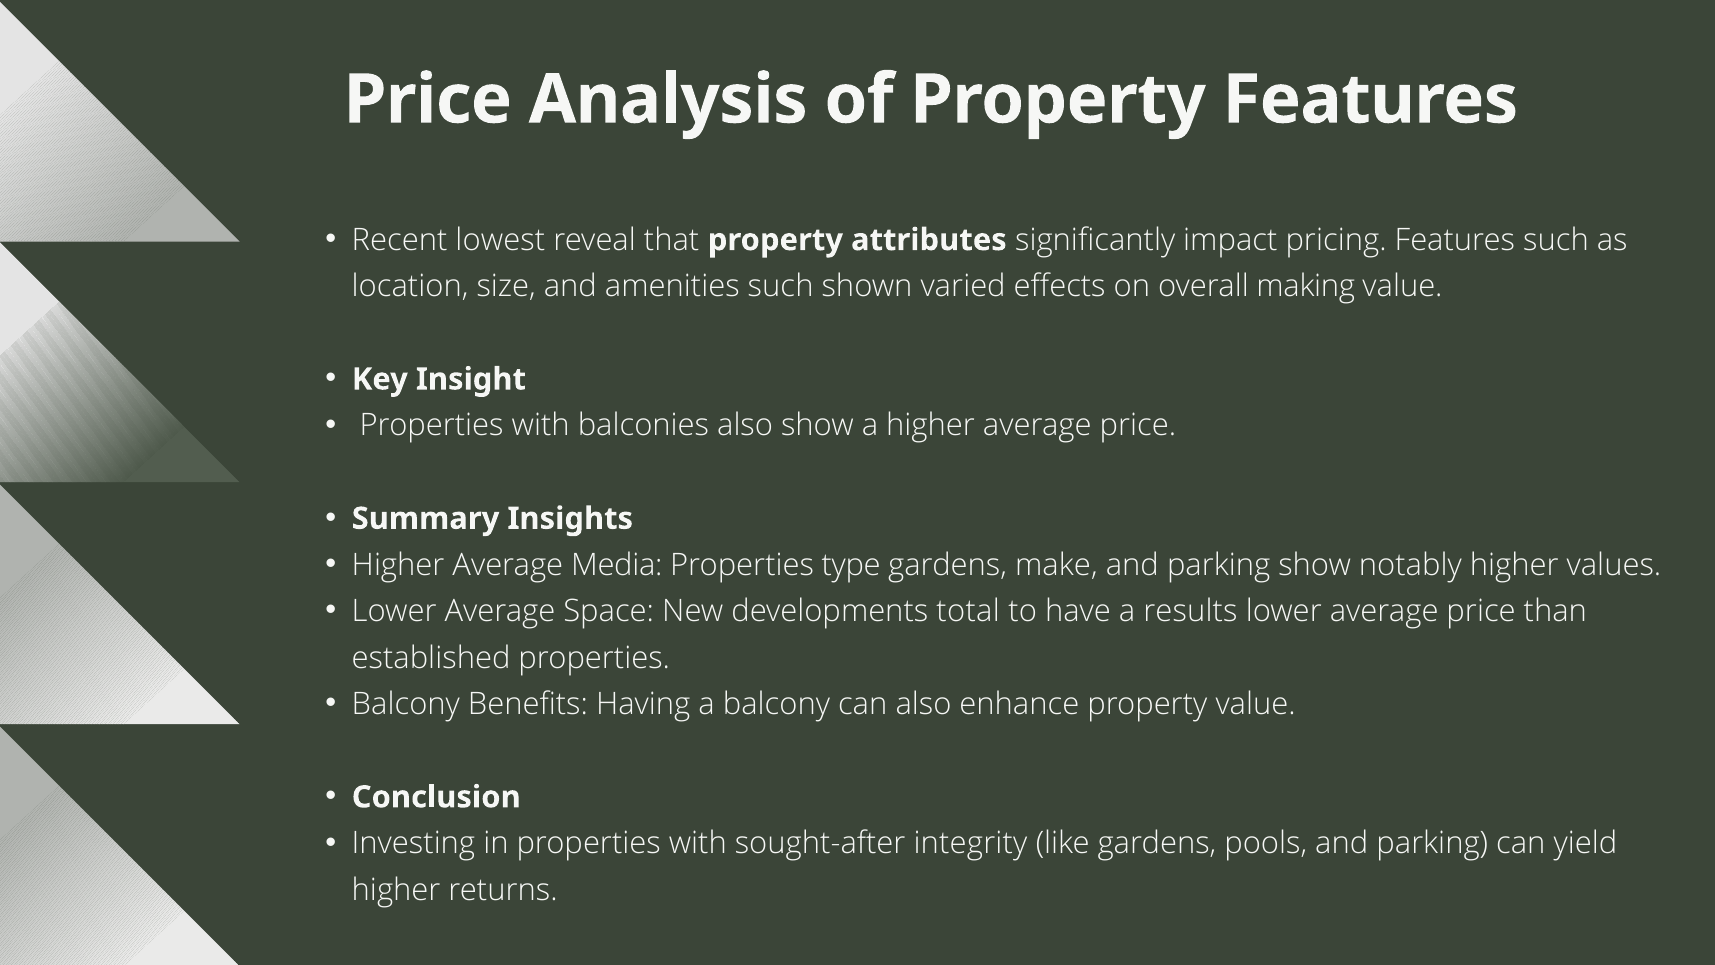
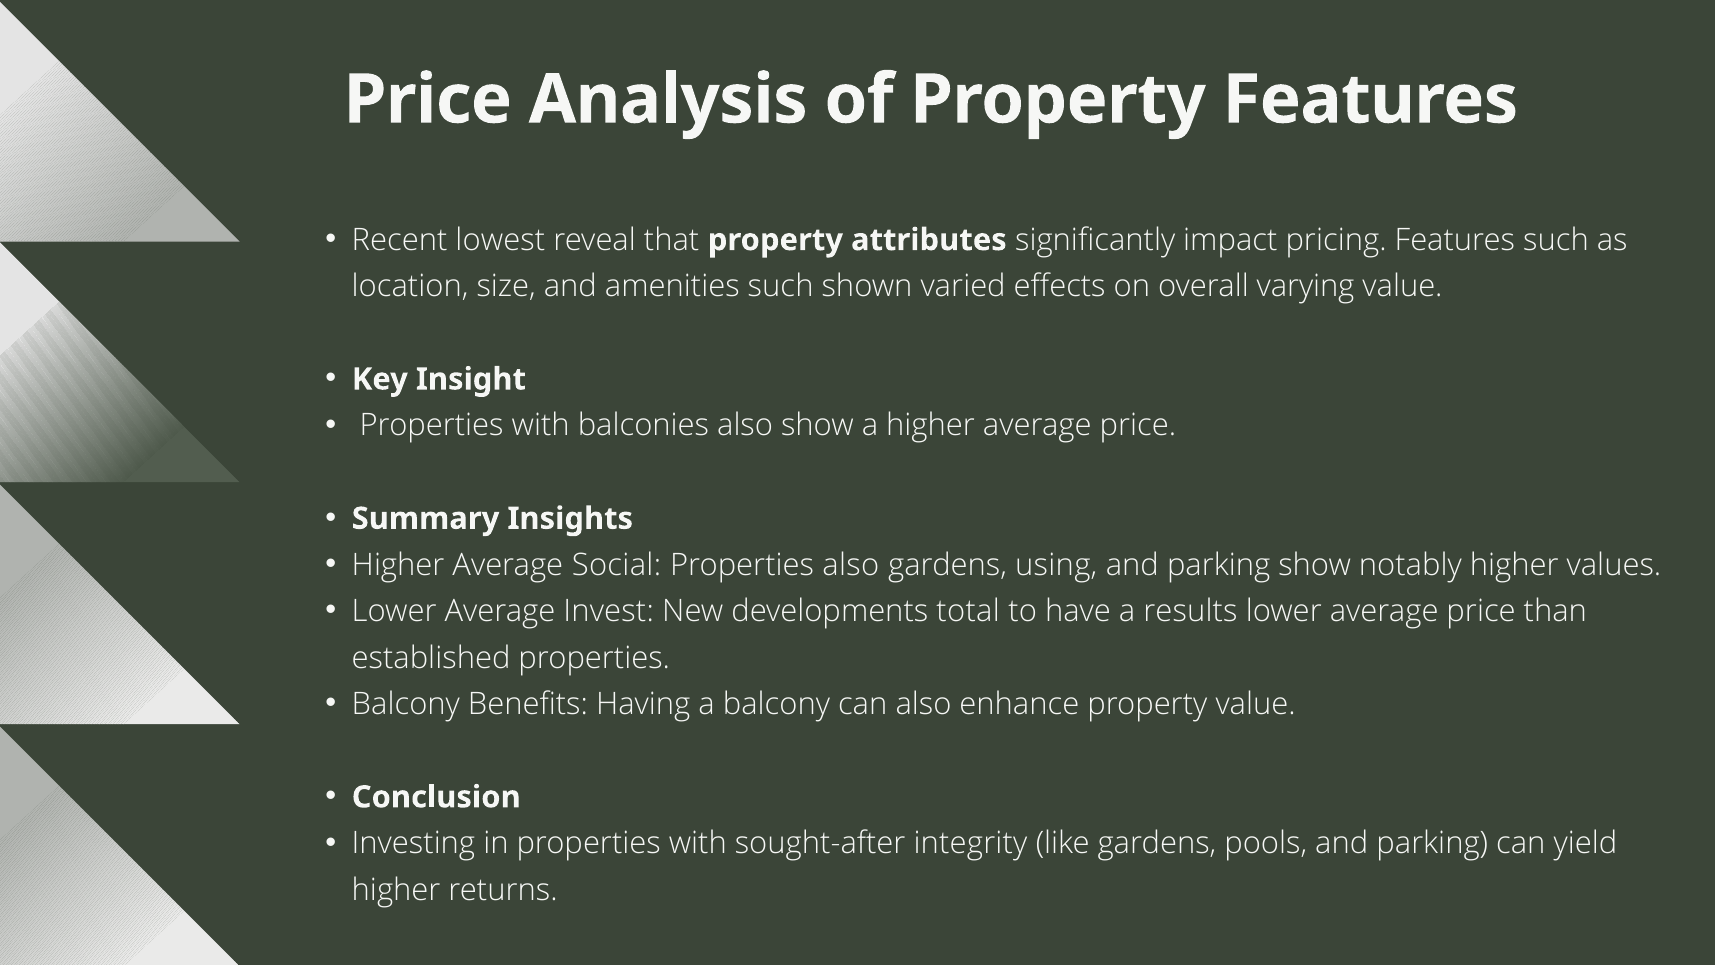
making: making -> varying (1306, 286)
Media: Media -> Social (617, 565)
Properties type: type -> also (851, 565)
make: make -> using (1056, 565)
Space: Space -> Invest (609, 611)
